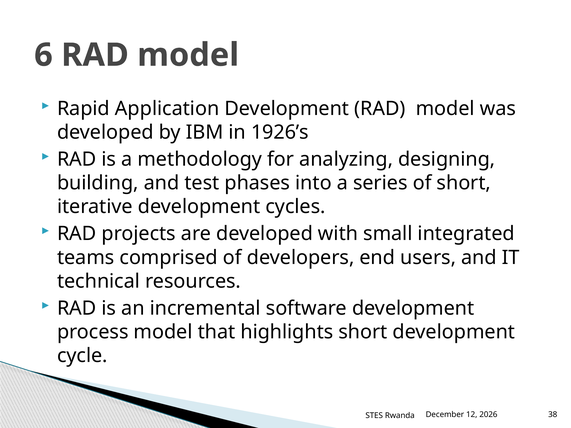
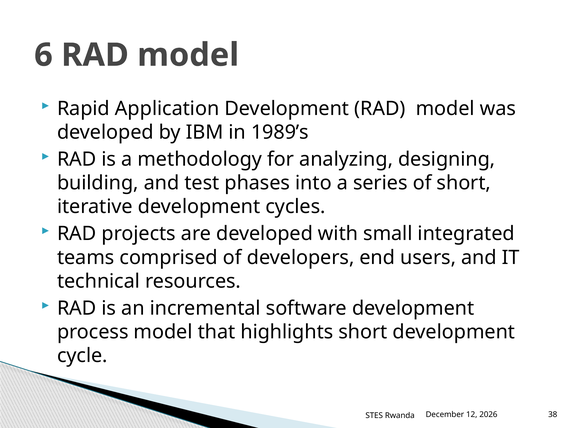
1926’s: 1926’s -> 1989’s (280, 132)
